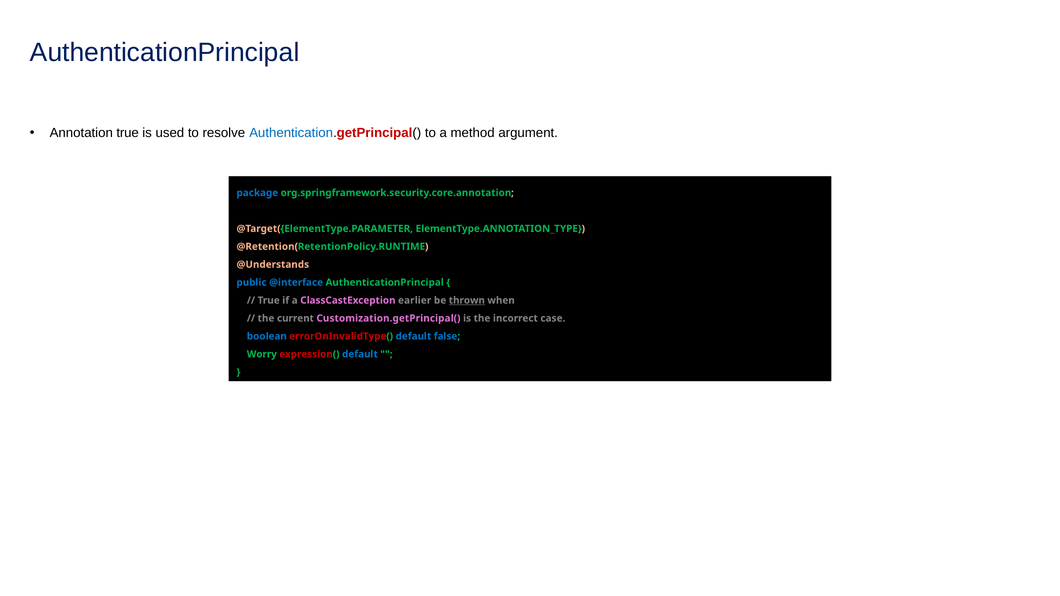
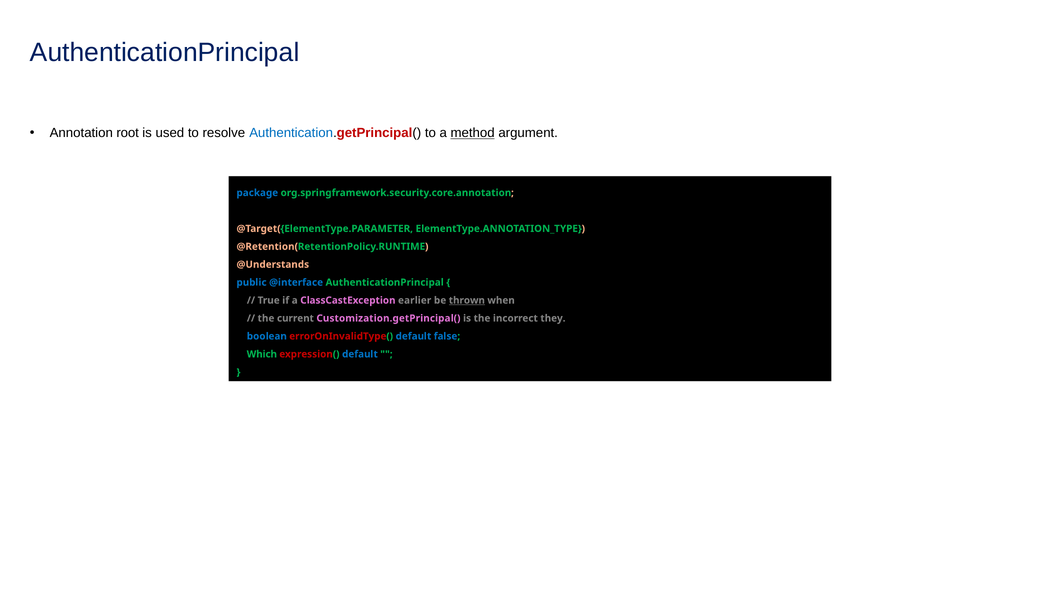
Annotation true: true -> root (128, 133)
method underline: none -> present (473, 133)
case: case -> they (553, 318)
Worry: Worry -> Which (262, 354)
